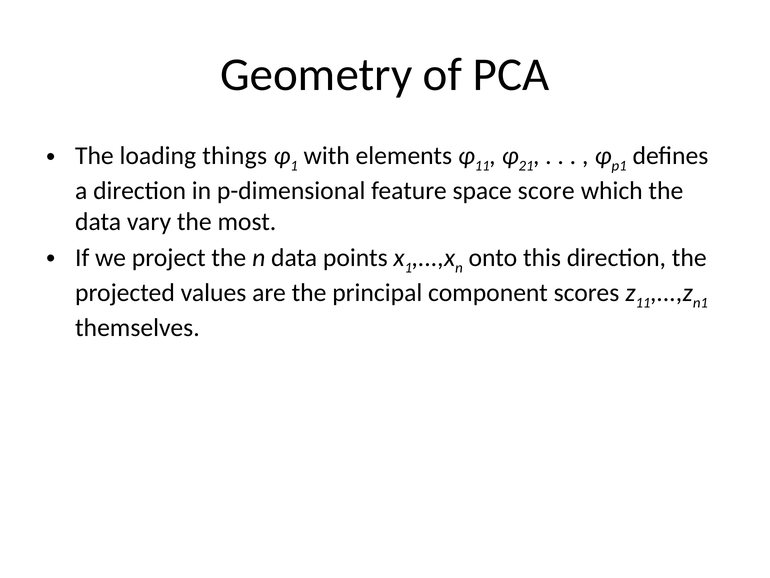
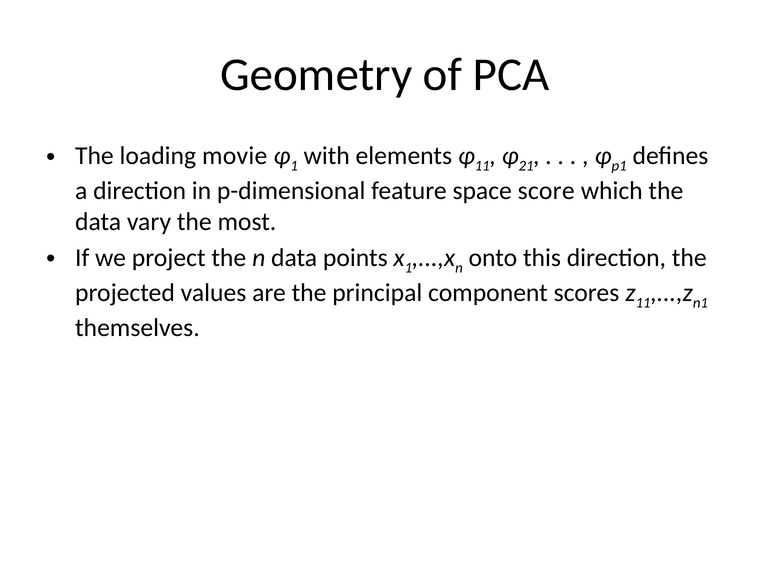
things: things -> movie (235, 156)
